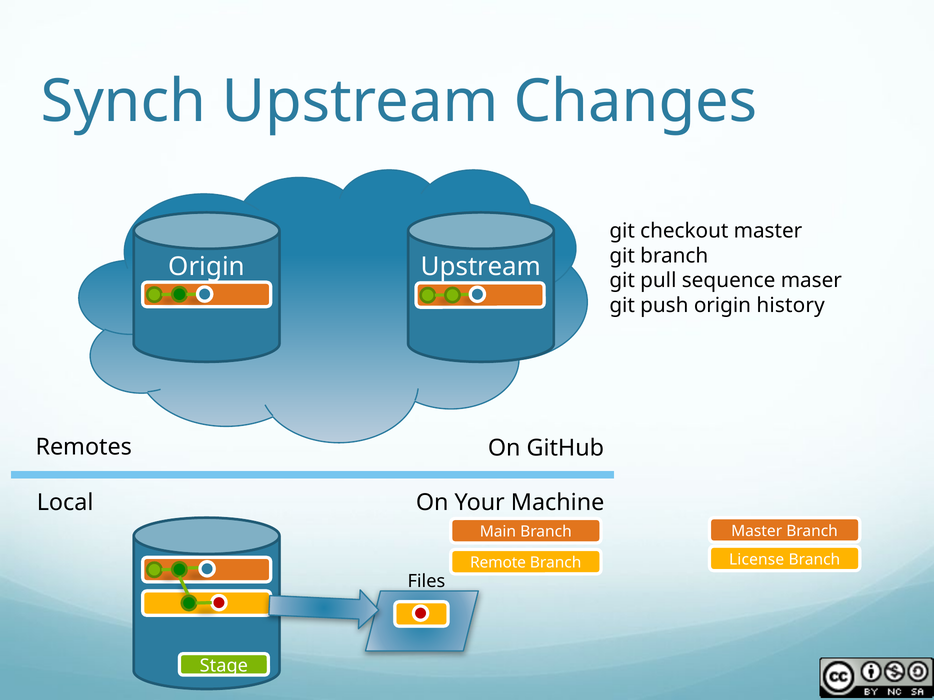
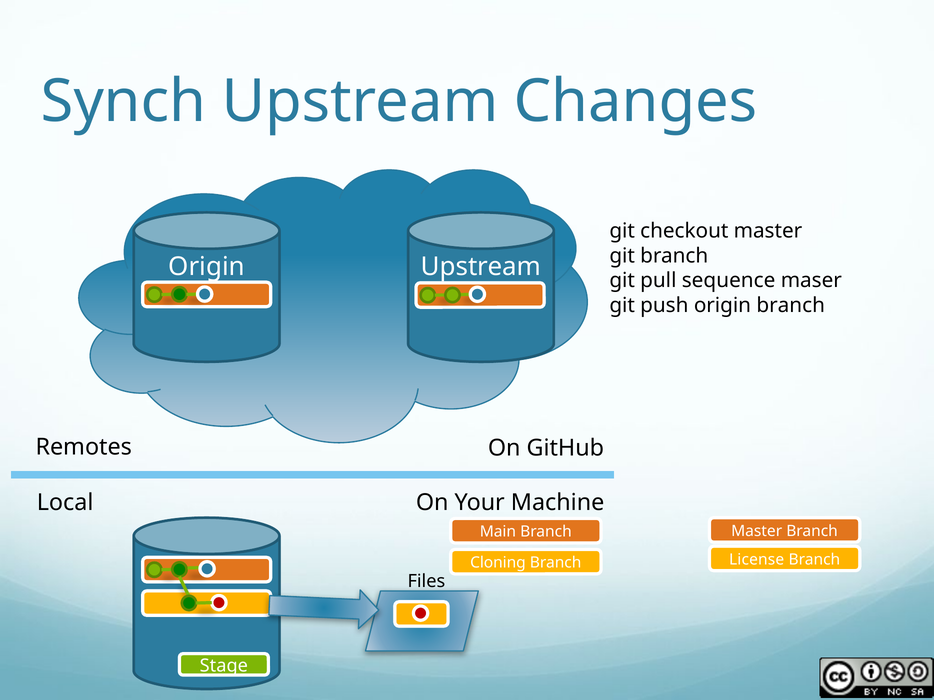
origin history: history -> branch (791, 306)
Remote: Remote -> Cloning (498, 563)
